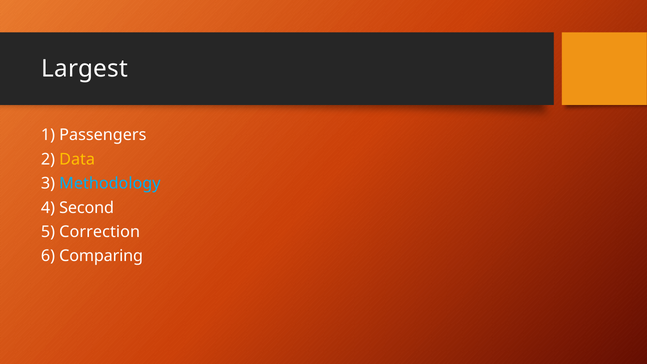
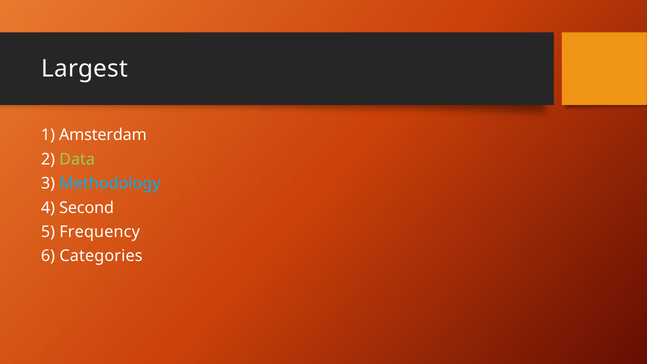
Passengers: Passengers -> Amsterdam (103, 135)
Data colour: yellow -> light green (77, 159)
Correction: Correction -> Frequency (100, 232)
Comparing: Comparing -> Categories (101, 256)
